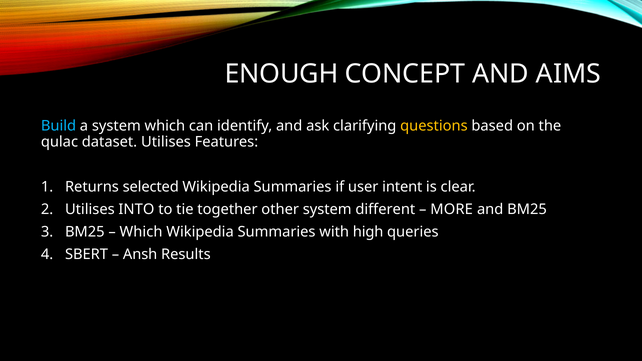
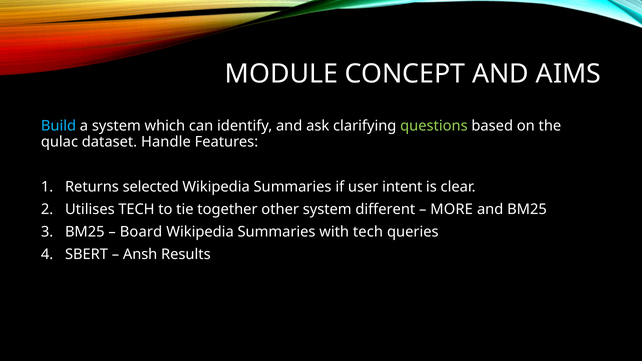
ENOUGH: ENOUGH -> MODULE (281, 74)
questions colour: yellow -> light green (434, 126)
dataset Utilises: Utilises -> Handle (166, 142)
Utilises INTO: INTO -> TECH (137, 209)
Which: Which -> Board (141, 232)
with high: high -> tech (368, 232)
